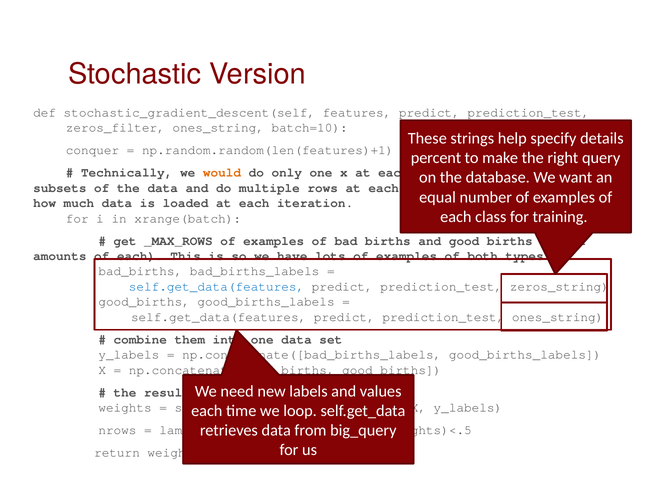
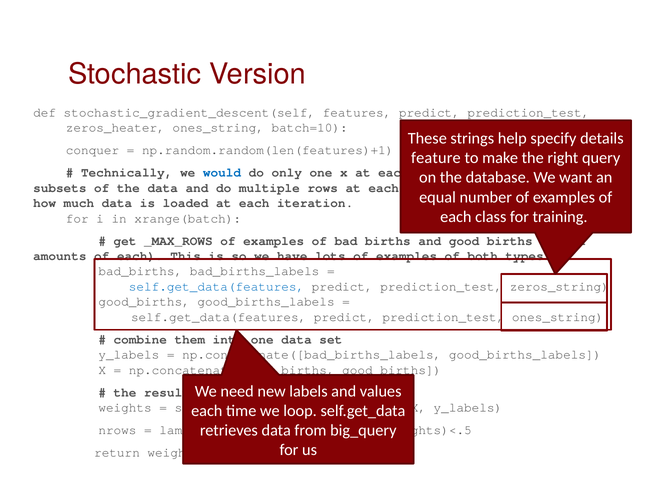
zeros_filter: zeros_filter -> zeros_heater (115, 128)
percent: percent -> feature (436, 158)
would colour: orange -> blue (222, 173)
